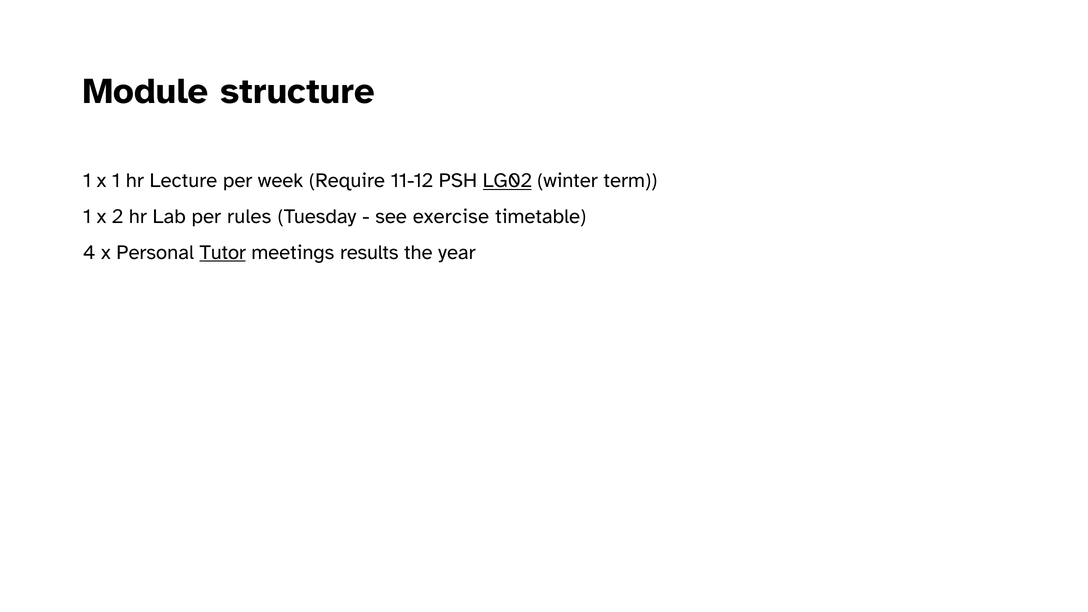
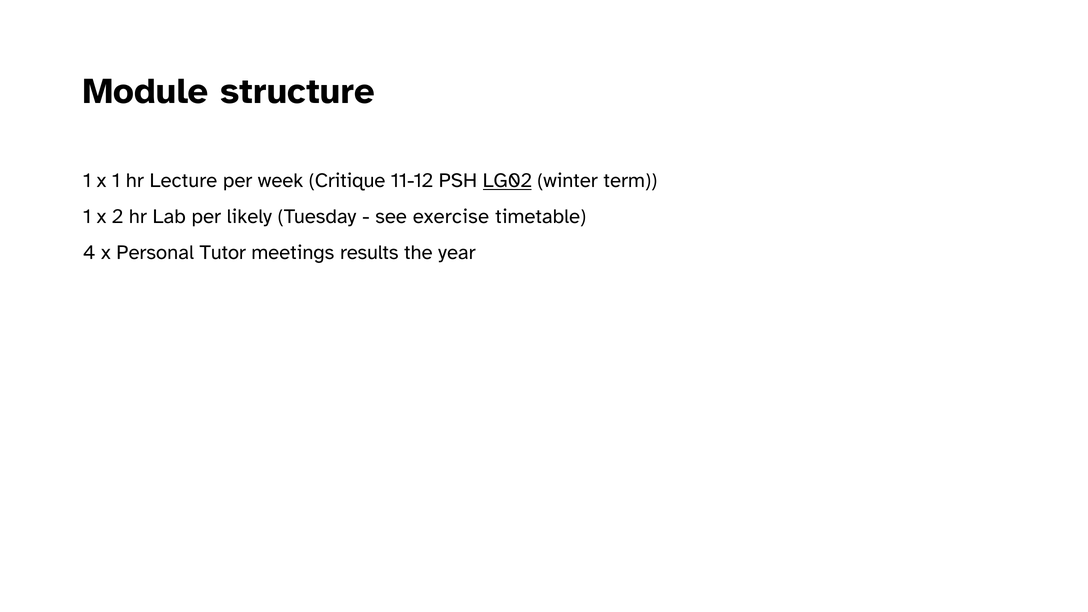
Require: Require -> Critique (347, 181)
rules: rules -> likely (249, 216)
Tutor underline: present -> none (223, 252)
